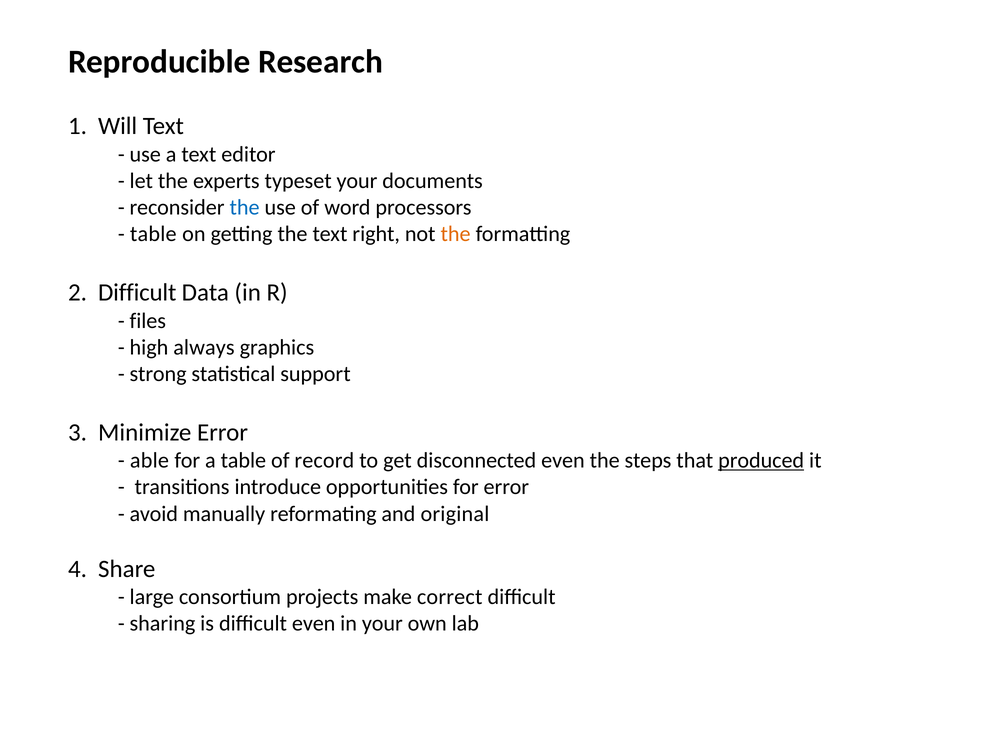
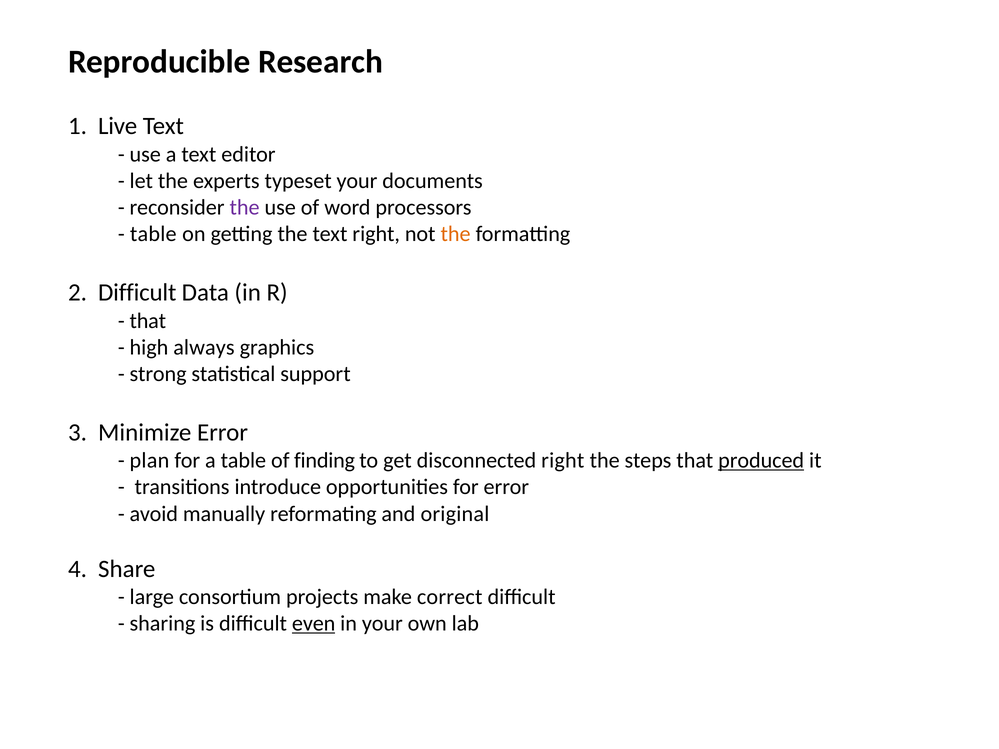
Will: Will -> Live (118, 126)
the colour: blue -> purple (245, 208)
files: files -> that (148, 321)
able: able -> plan (149, 461)
record: record -> finding (325, 461)
disconnected even: even -> right (563, 461)
even underline: none -> present (314, 624)
